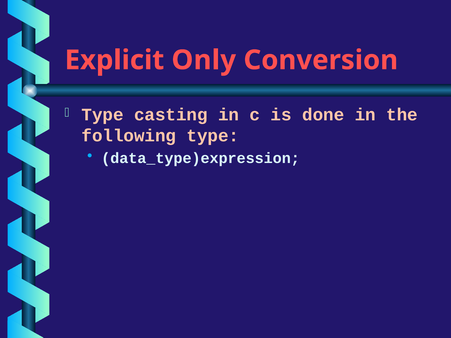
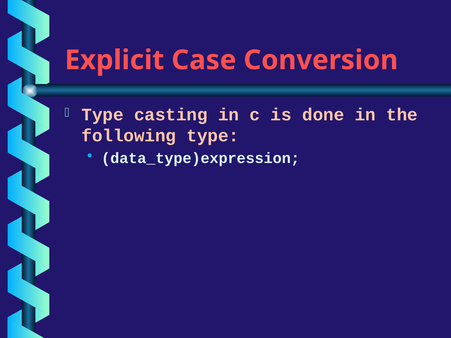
Only: Only -> Case (204, 60)
